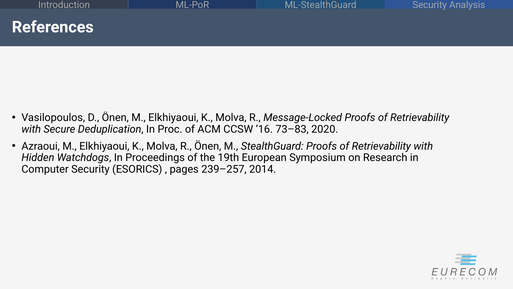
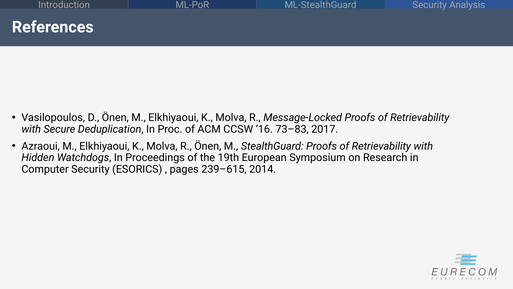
2020: 2020 -> 2017 (325, 129)
239–257: 239–257 -> 239–615 (224, 169)
